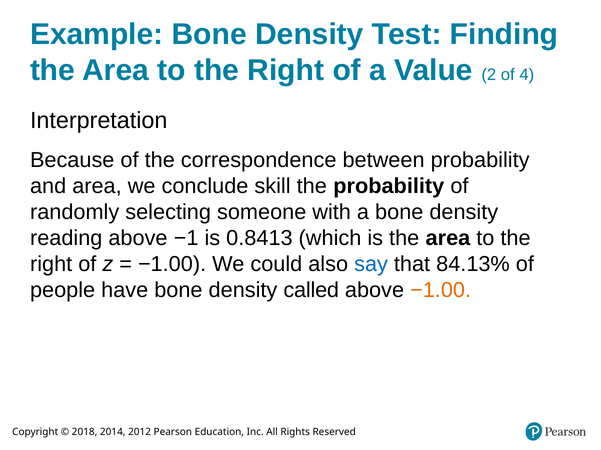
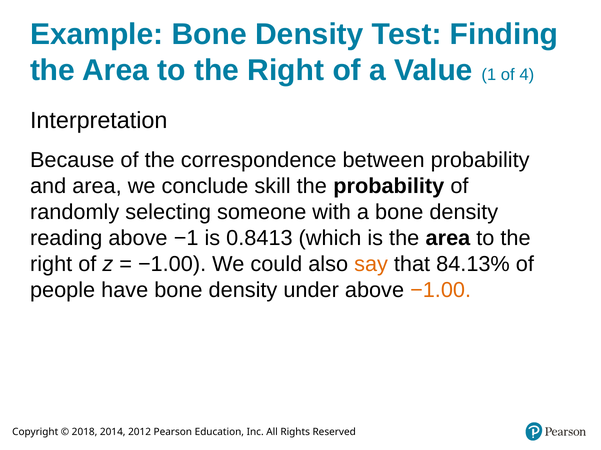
2: 2 -> 1 (489, 75)
say colour: blue -> orange (371, 264)
called: called -> under (311, 290)
